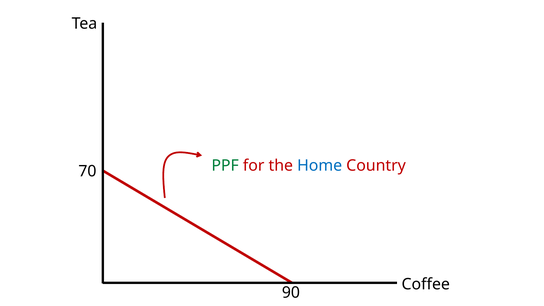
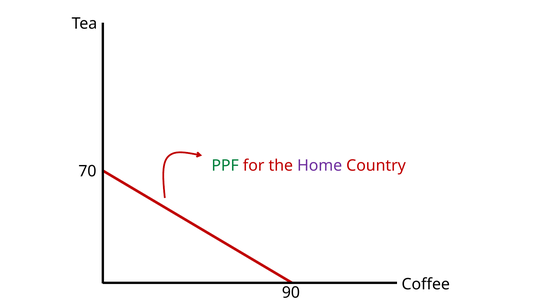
Home colour: blue -> purple (320, 166)
